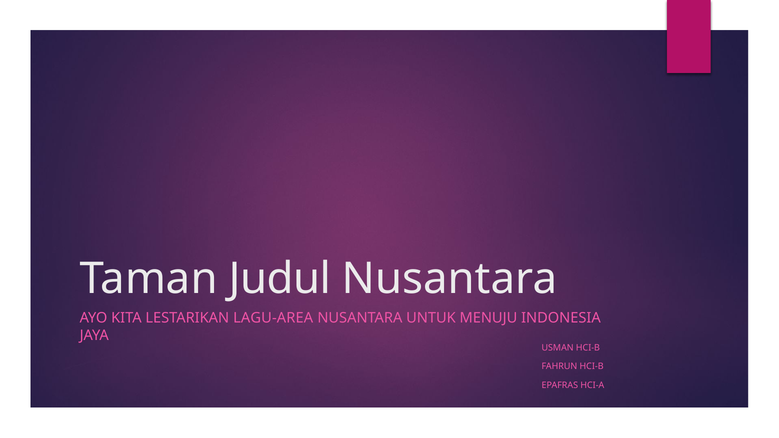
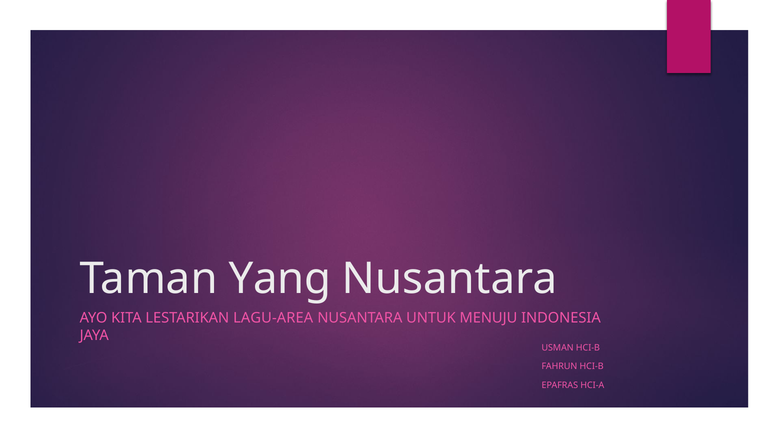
Judul: Judul -> Yang (280, 279)
